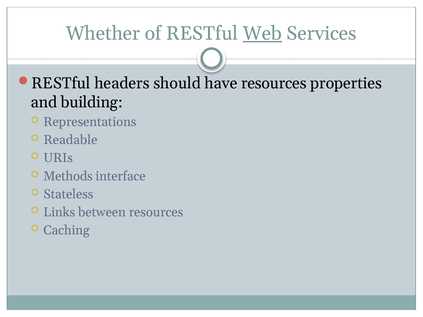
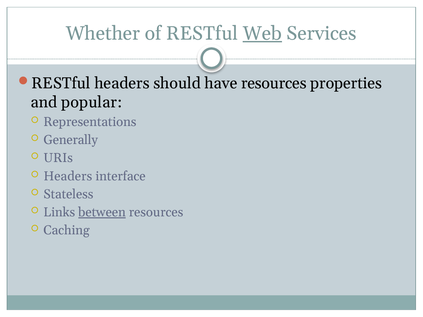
building: building -> popular (92, 102)
Readable: Readable -> Generally (71, 140)
Methods: Methods -> Headers (68, 176)
between underline: none -> present (102, 212)
